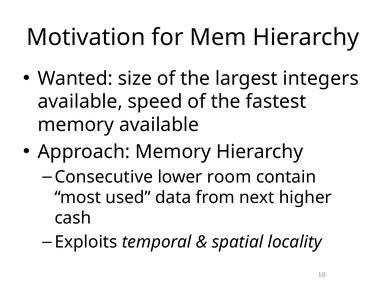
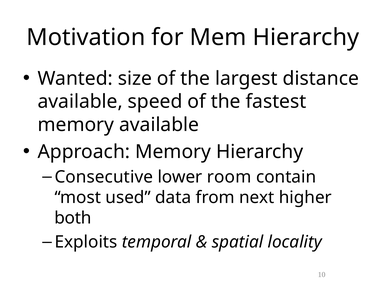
integers: integers -> distance (321, 79)
cash: cash -> both (73, 218)
